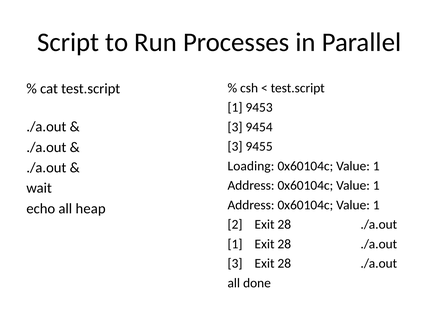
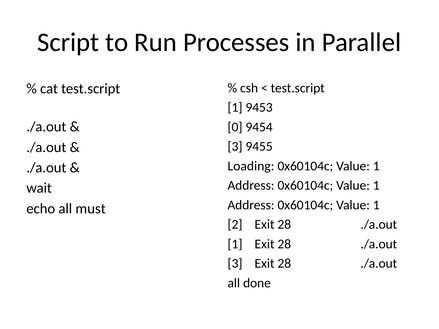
3: 3 -> 0 (235, 127)
heap: heap -> must (91, 209)
